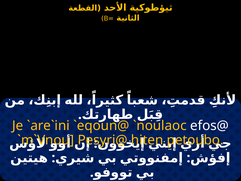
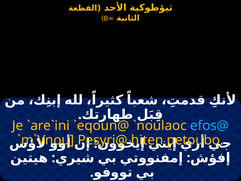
efos@ colour: white -> light blue (209, 125)
